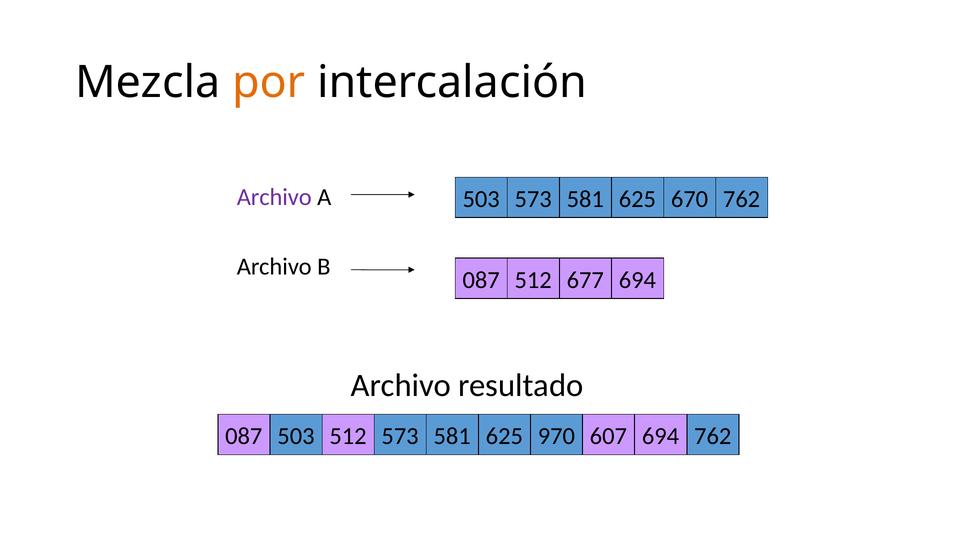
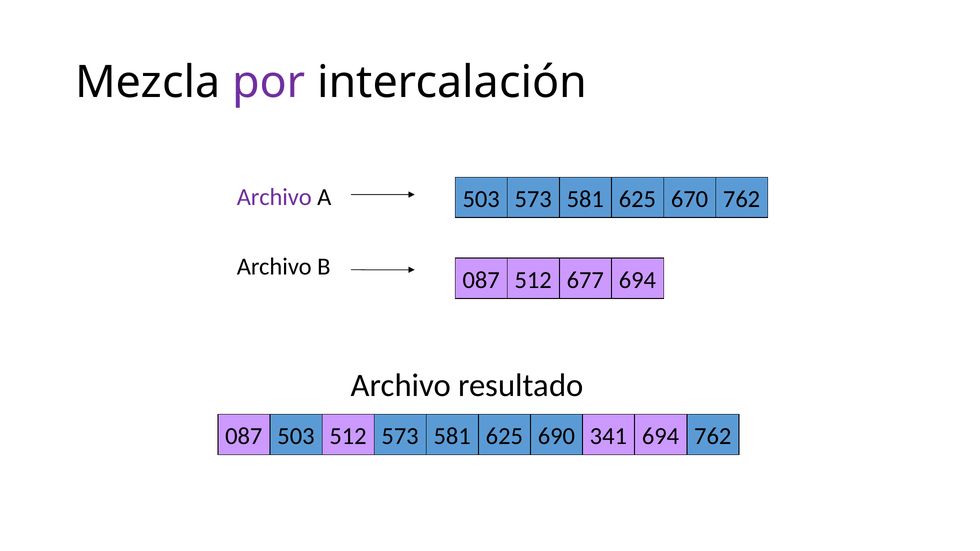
por colour: orange -> purple (269, 82)
970: 970 -> 690 (556, 437)
607: 607 -> 341 (608, 437)
